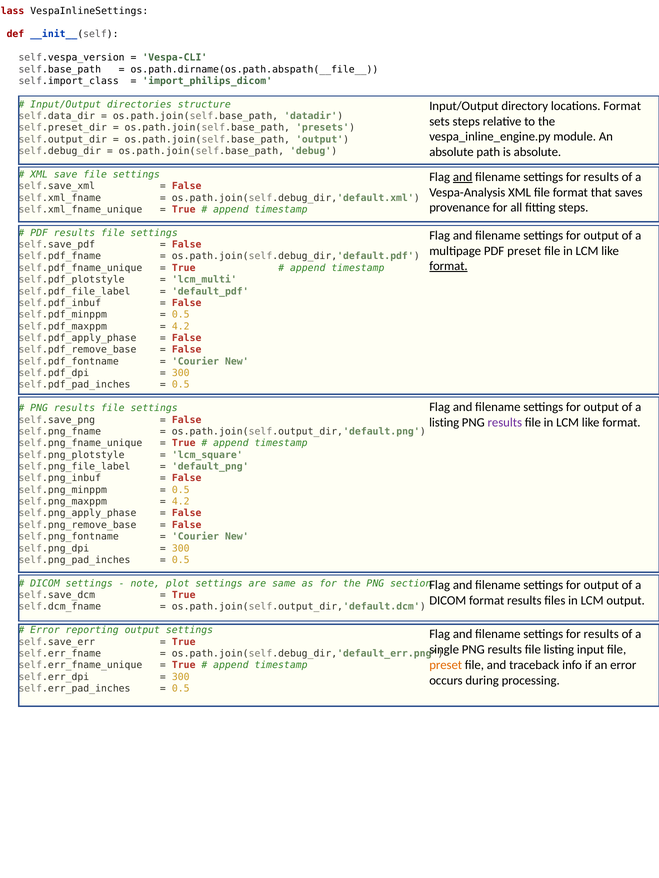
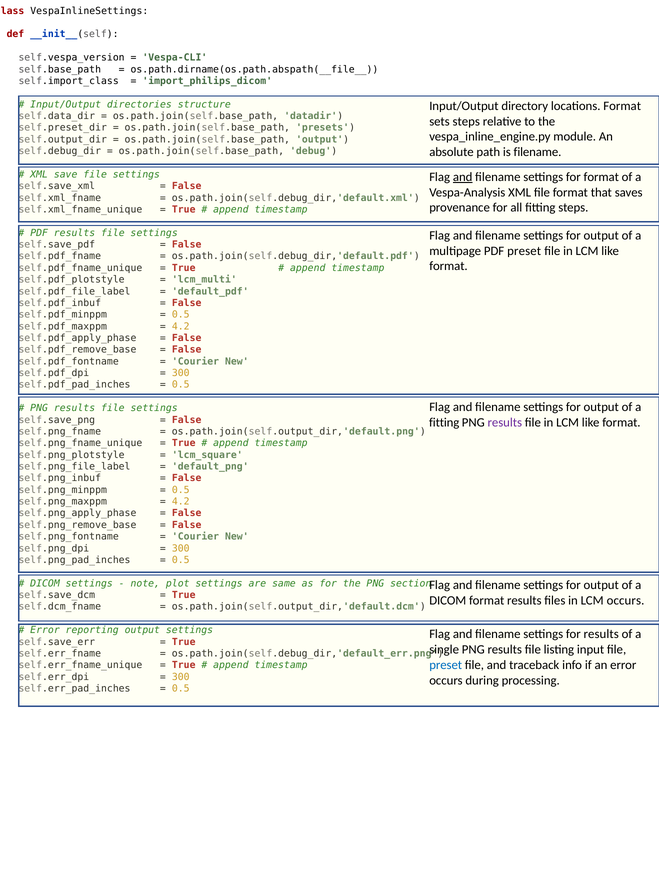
is absolute: absolute -> filename (537, 152)
results: results -> format (601, 177)
format underline: present -> none (448, 266)
listing: listing -> fitting (444, 423)
LCM output: output -> occurs (626, 601)
preset colour: orange -> blue (446, 665)
